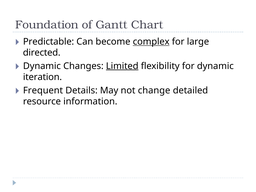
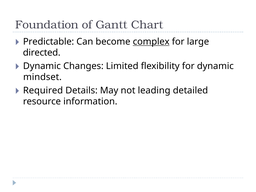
Limited underline: present -> none (122, 66)
iteration: iteration -> mindset (42, 77)
Frequent: Frequent -> Required (43, 90)
change: change -> leading (154, 90)
